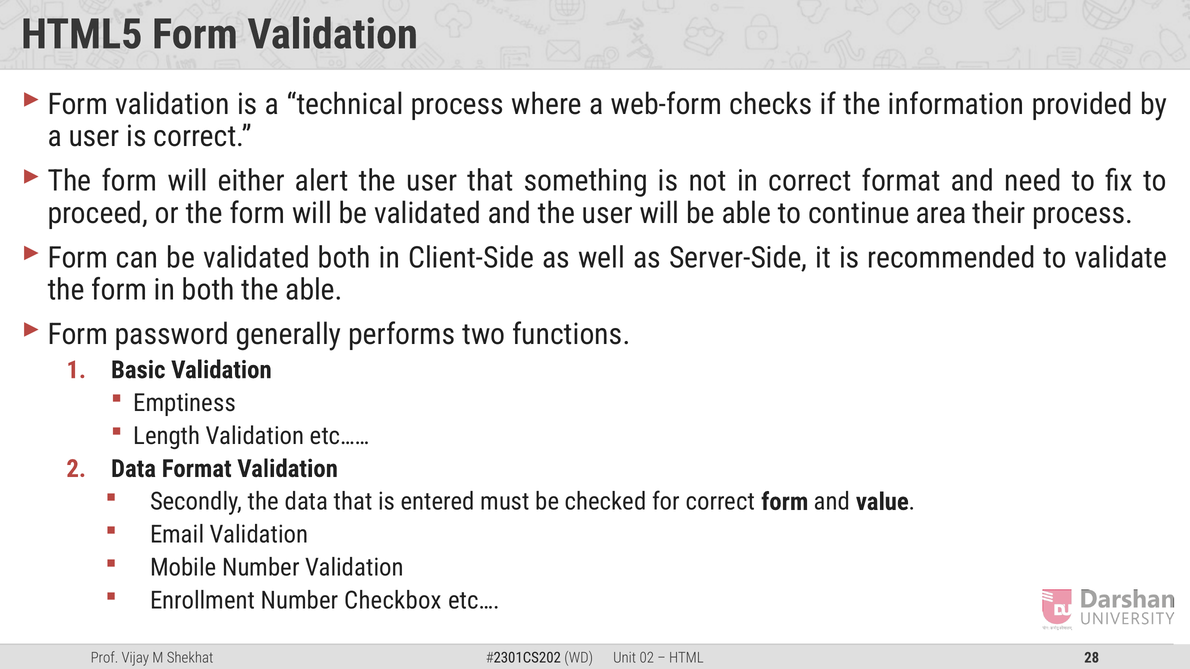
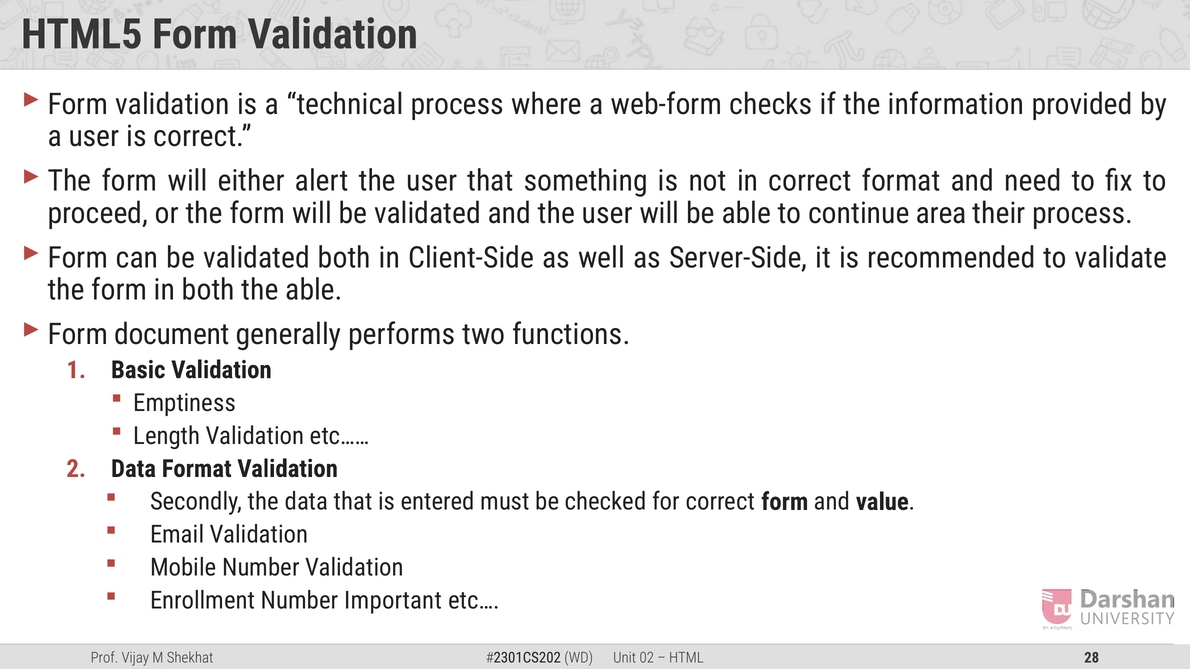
password: password -> document (172, 335)
Checkbox: Checkbox -> Important (393, 601)
